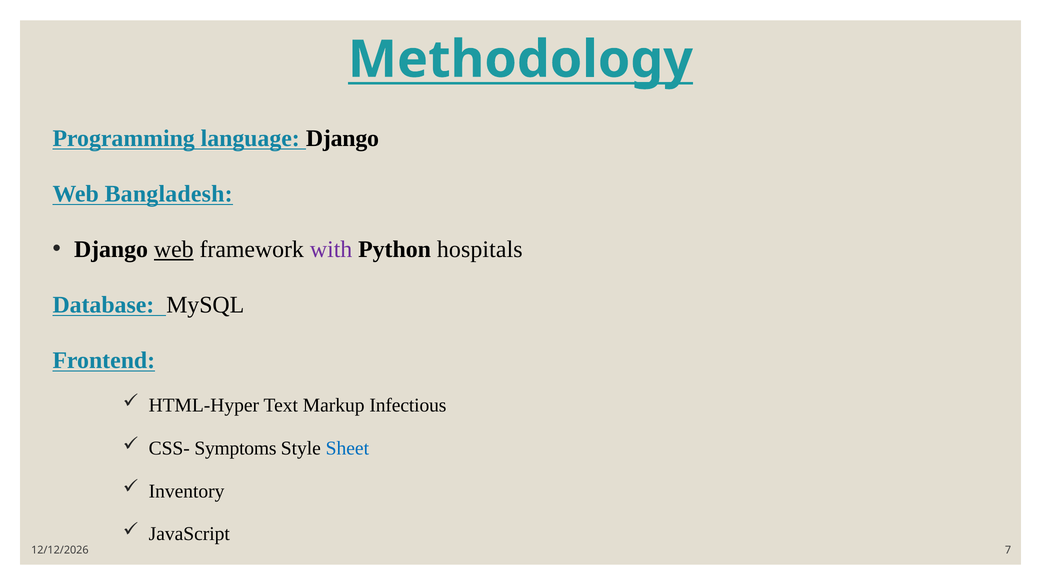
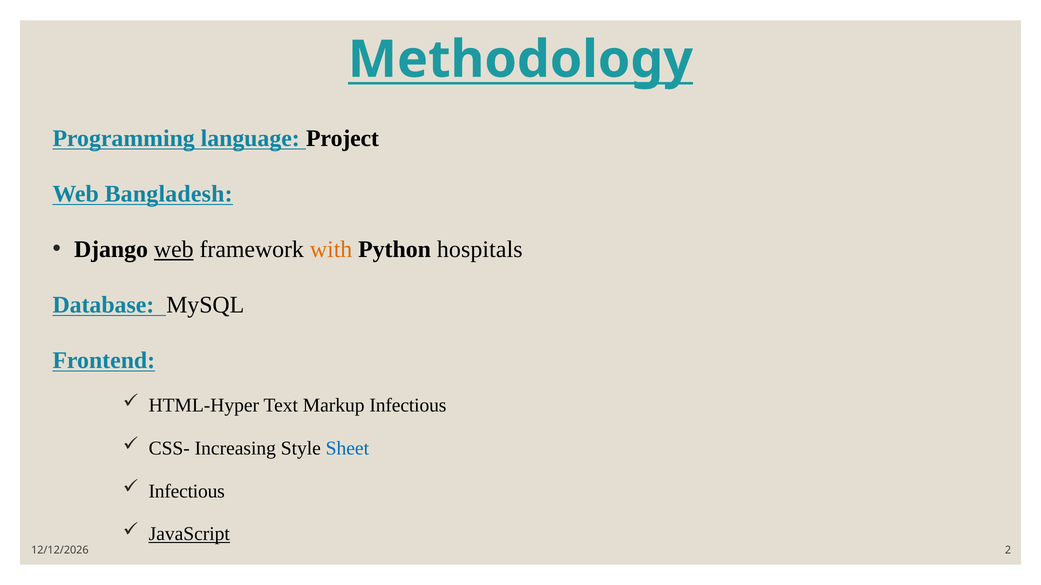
language Django: Django -> Project (342, 139)
with colour: purple -> orange (331, 250)
Symptoms: Symptoms -> Increasing (235, 449)
Inventory: Inventory -> Infectious (187, 492)
JavaScript underline: none -> present (189, 535)
7: 7 -> 2 (1008, 551)
